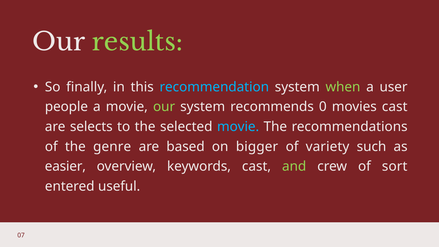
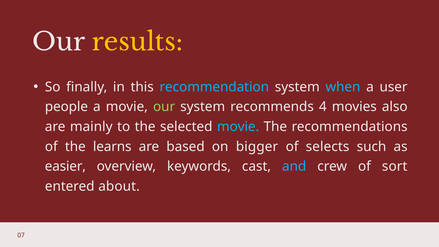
results colour: light green -> yellow (138, 42)
when colour: light green -> light blue (343, 87)
0: 0 -> 4 (323, 107)
movies cast: cast -> also (395, 107)
selects: selects -> mainly (91, 127)
genre: genre -> learns (112, 147)
variety: variety -> selects (328, 147)
and colour: light green -> light blue (294, 166)
useful: useful -> about (119, 186)
